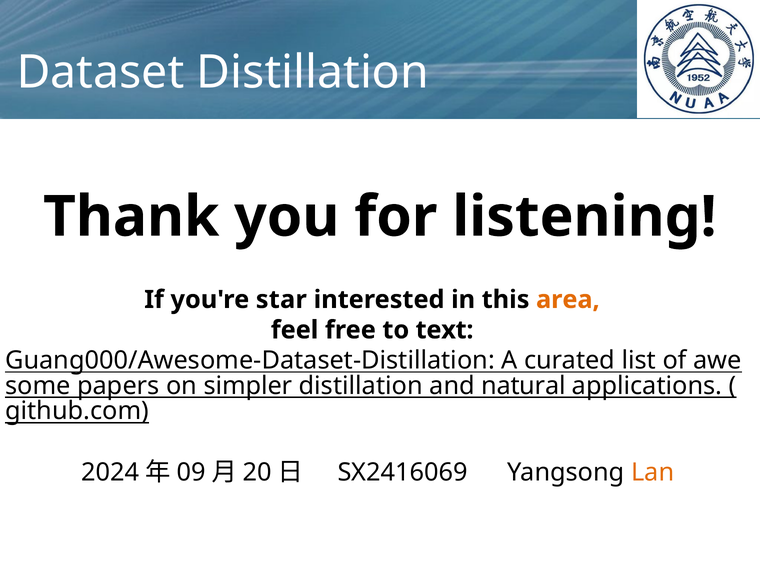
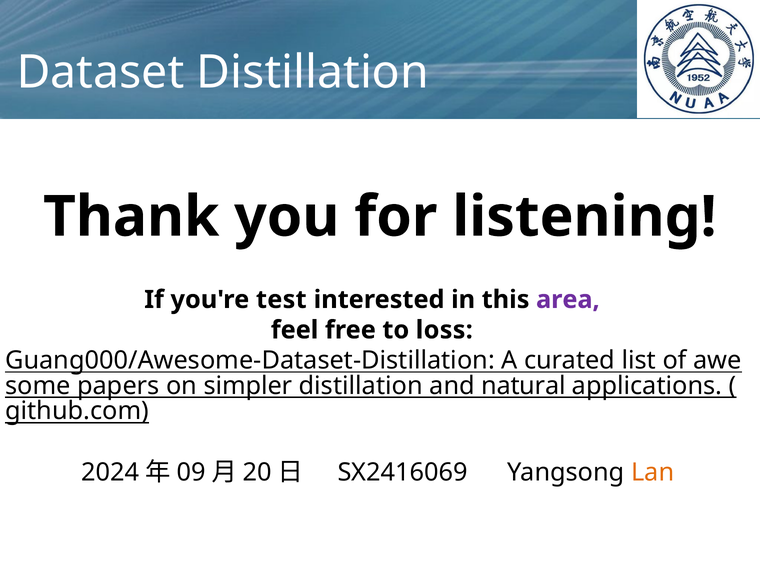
star: star -> test (281, 300)
area colour: orange -> purple (568, 300)
text: text -> loss (444, 330)
